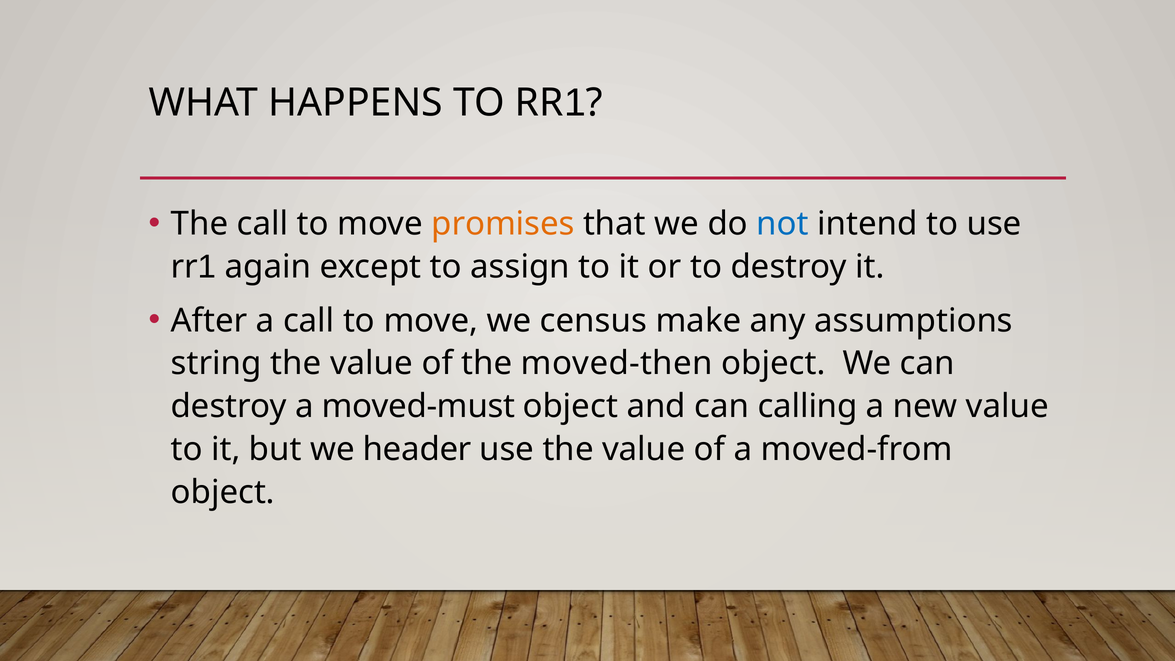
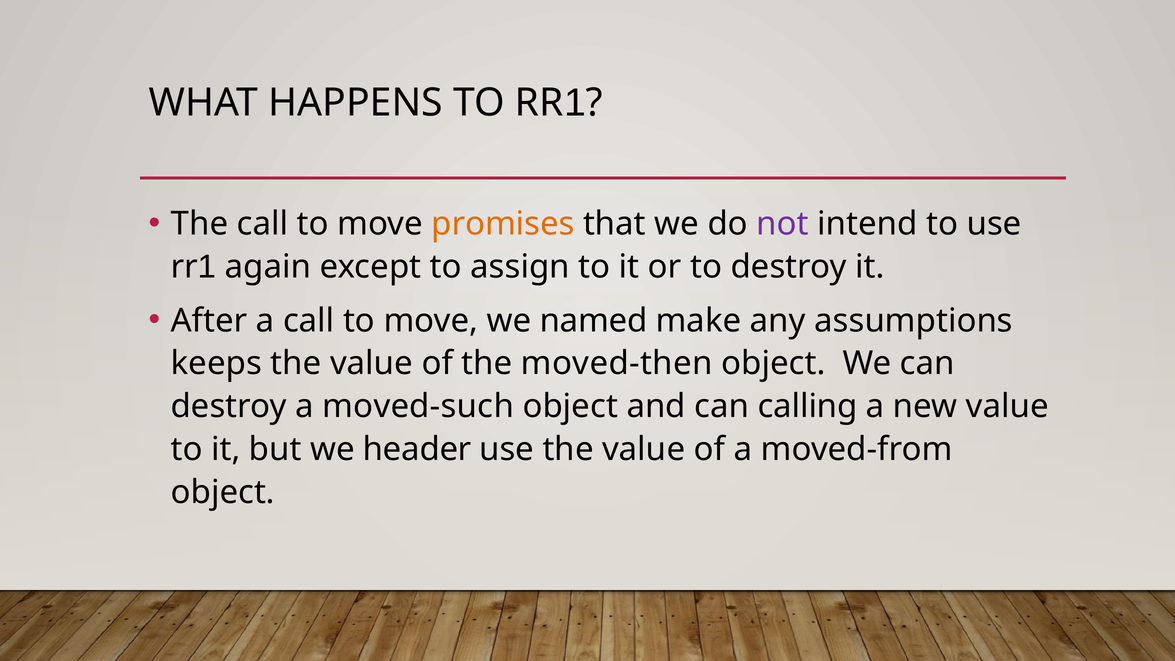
not colour: blue -> purple (783, 224)
census: census -> named (594, 321)
string: string -> keeps (216, 364)
moved-must: moved-must -> moved-such (418, 406)
